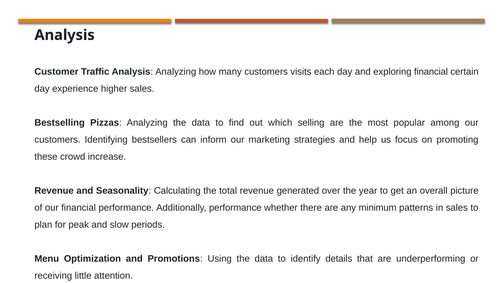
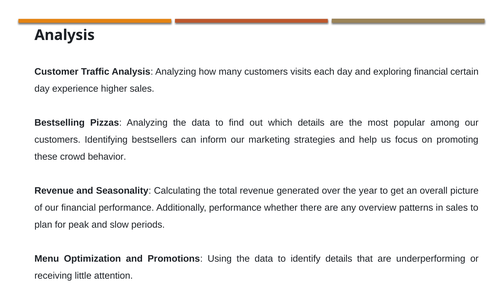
which selling: selling -> details (311, 123)
increase: increase -> behavior (107, 157)
minimum: minimum -> overview (378, 208)
